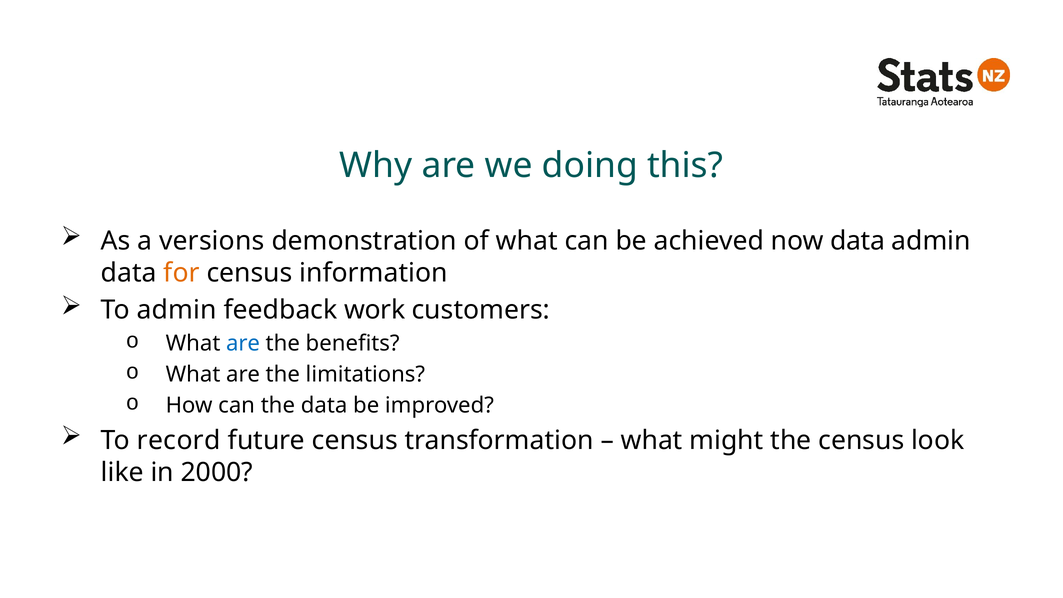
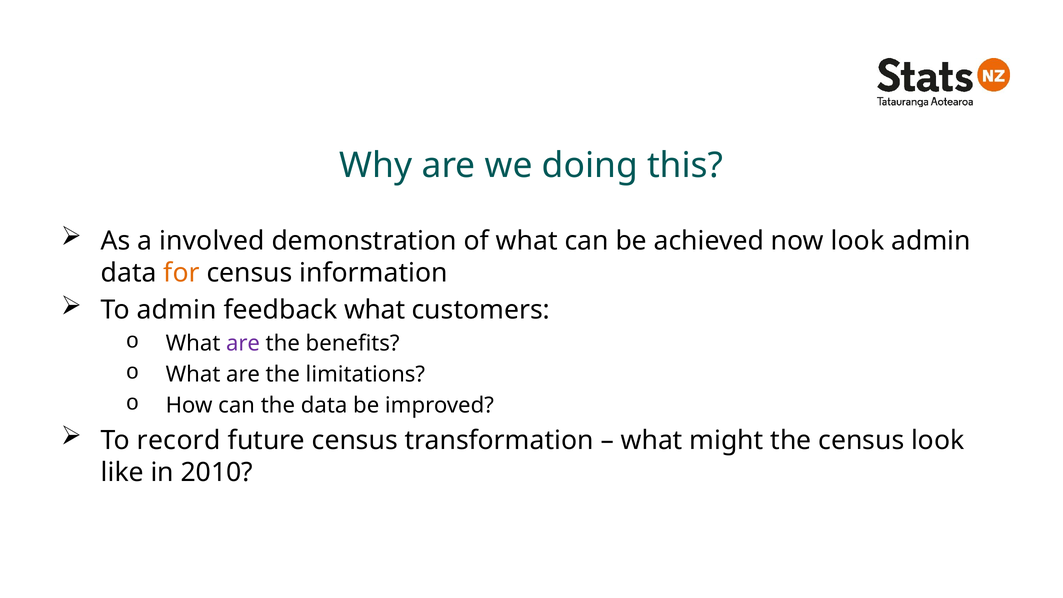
versions: versions -> involved (212, 241)
now data: data -> look (857, 241)
feedback work: work -> what (375, 310)
are colour: blue -> purple (243, 343)
2000: 2000 -> 2010 (217, 472)
